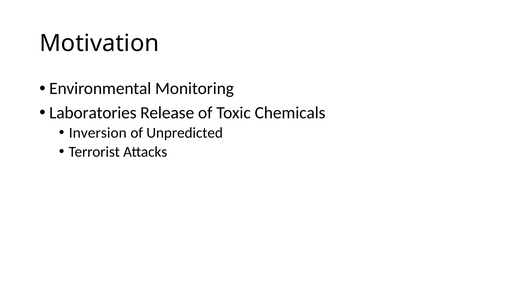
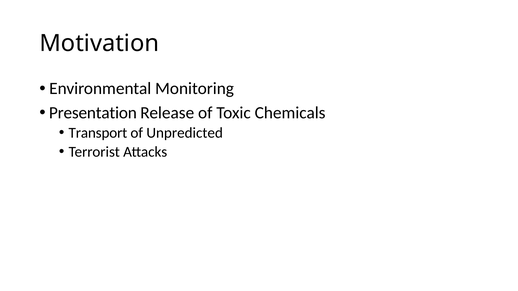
Laboratories: Laboratories -> Presentation (93, 113)
Inversion: Inversion -> Transport (98, 133)
